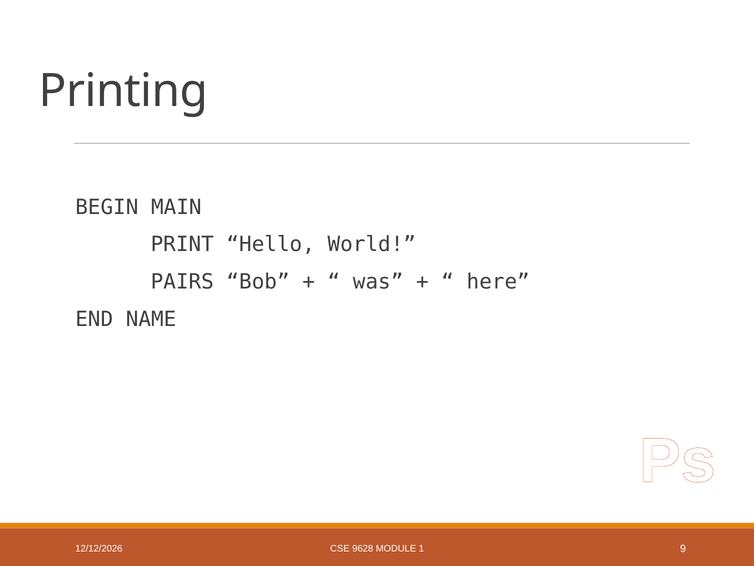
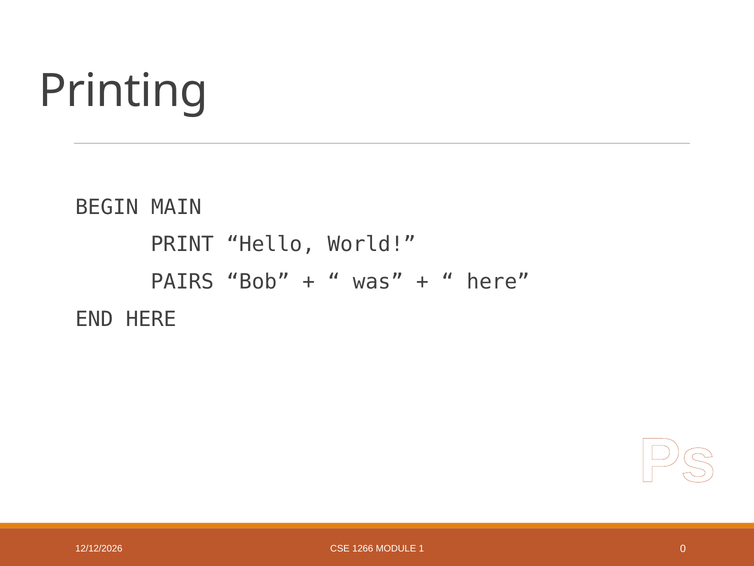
END NAME: NAME -> HERE (151, 319)
9628: 9628 -> 1266 (363, 548)
9: 9 -> 0 (683, 548)
